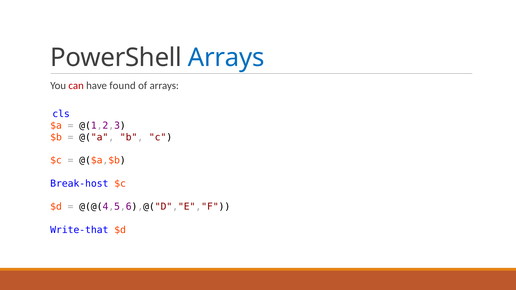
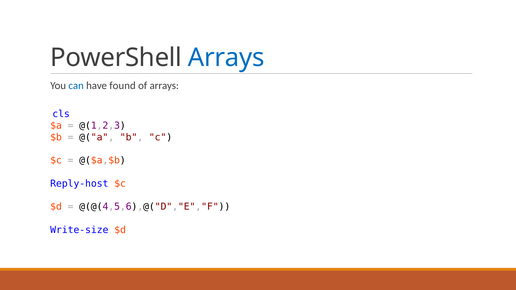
can colour: red -> blue (76, 86)
Break-host: Break-host -> Reply-host (79, 184)
Write-that: Write-that -> Write-size (79, 230)
